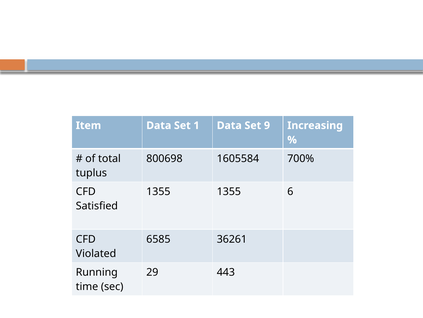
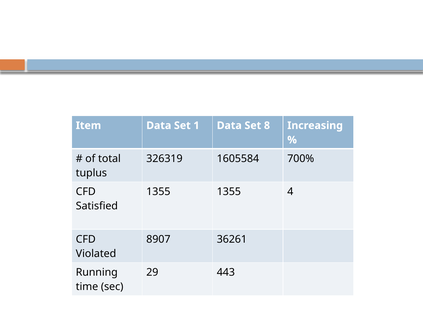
9: 9 -> 8 (267, 125)
800698: 800698 -> 326319 (164, 158)
6: 6 -> 4 (290, 191)
6585: 6585 -> 8907 (158, 239)
